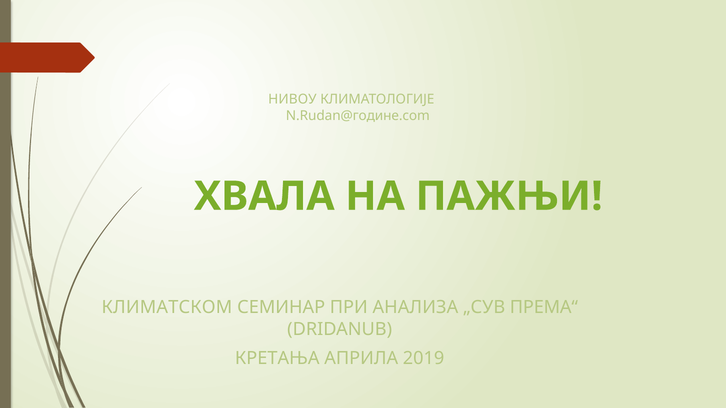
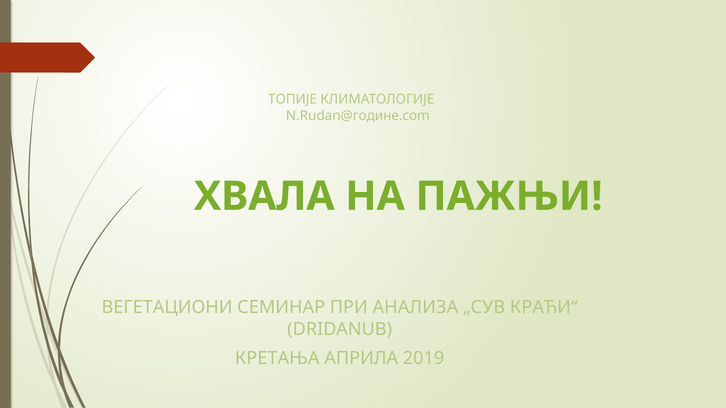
НИВОУ: НИВОУ -> ТОПИЈЕ (293, 99)
КЛИМАТСКОМ: КЛИМАТСКОМ -> ВЕГЕТАЦИОНИ (167, 308)
ПРЕМА“: ПРЕМА“ -> КРАЋИ“ (544, 308)
